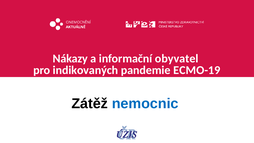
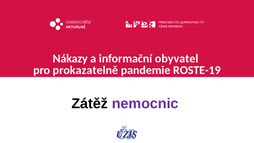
indikovaných: indikovaných -> prokazatelně (85, 70)
ECMO-19: ECMO-19 -> ROSTE-19 (197, 70)
nemocnic colour: blue -> purple (145, 103)
